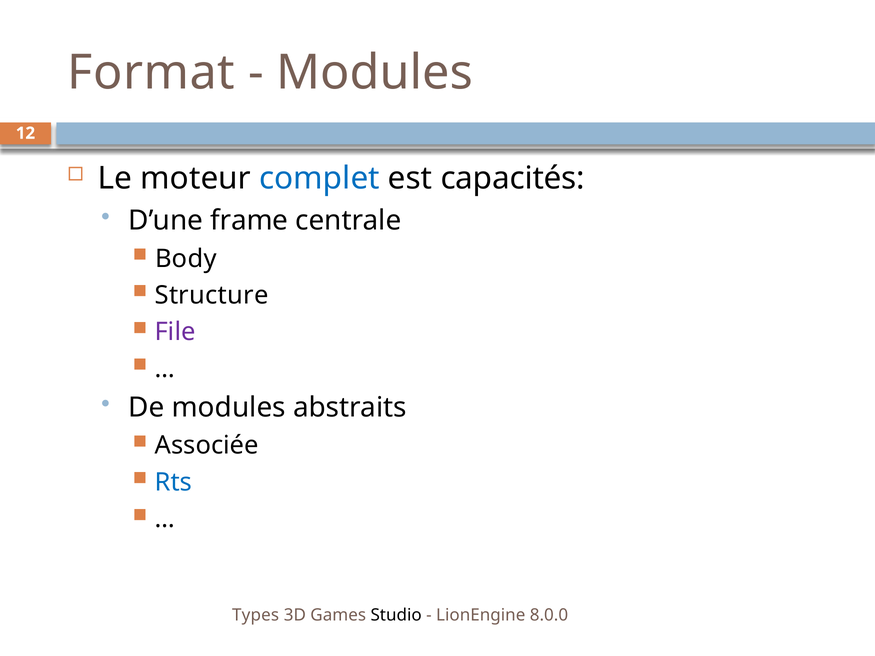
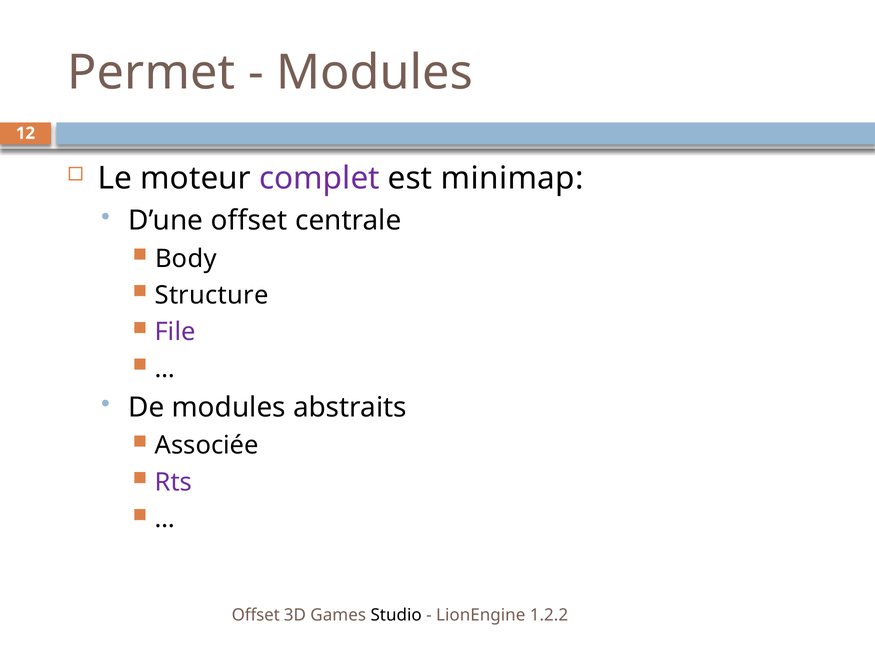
Format: Format -> Permet (151, 73)
complet colour: blue -> purple (319, 179)
capacités: capacités -> minimap (512, 179)
D’une frame: frame -> offset (249, 221)
Rts colour: blue -> purple (173, 482)
Types: Types -> Offset (256, 615)
8.0.0: 8.0.0 -> 1.2.2 (549, 615)
